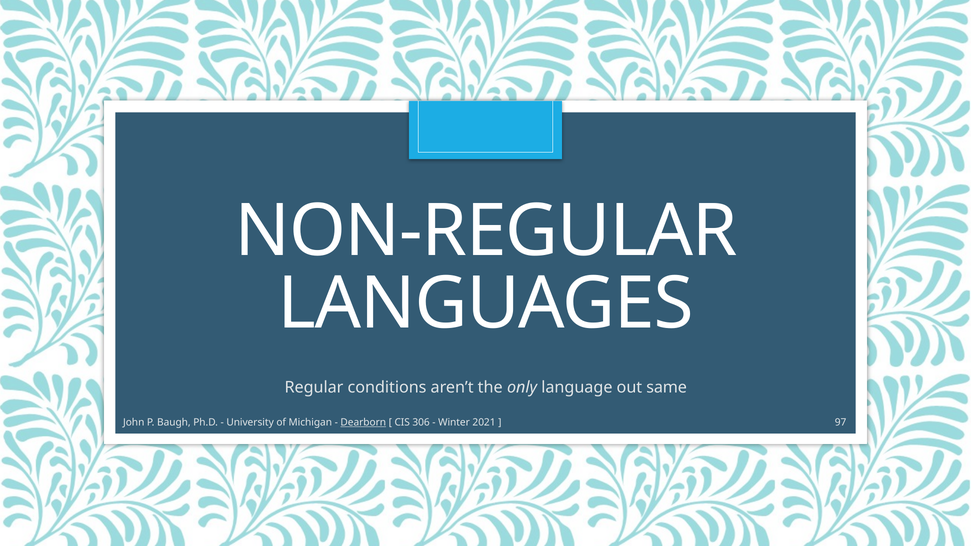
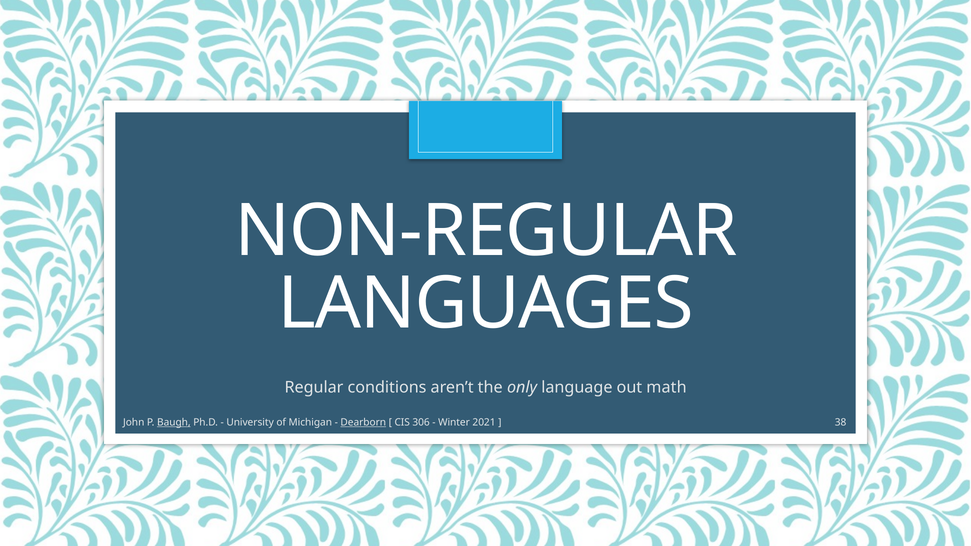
same: same -> math (666, 387)
Baugh underline: none -> present (174, 423)
97: 97 -> 38 (841, 423)
